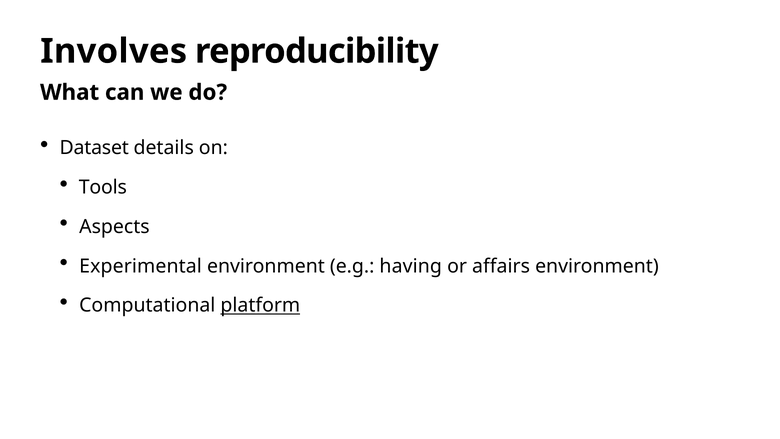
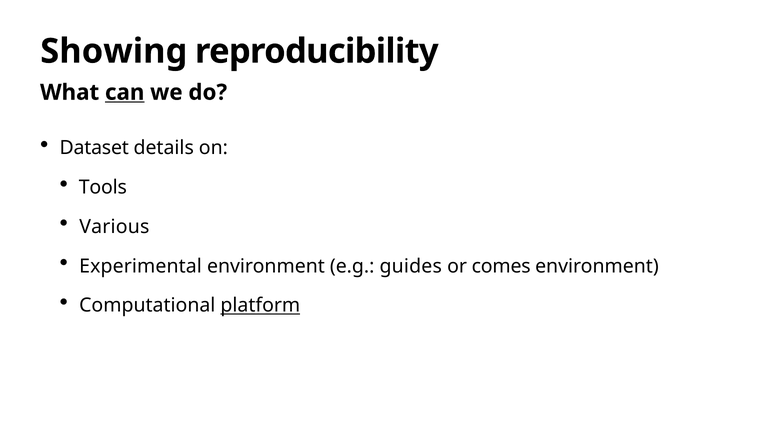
Involves: Involves -> Showing (114, 51)
can underline: none -> present (125, 92)
Aspects: Aspects -> Various (114, 227)
having: having -> guides (411, 266)
affairs: affairs -> comes (501, 266)
